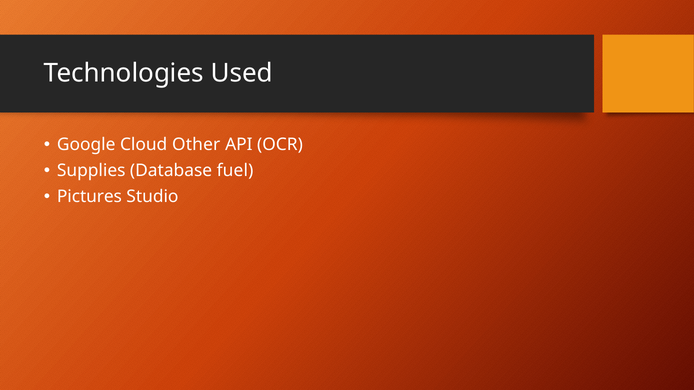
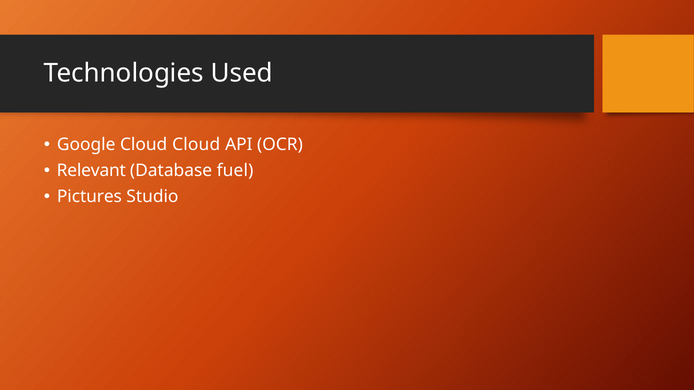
Cloud Other: Other -> Cloud (196, 145)
Supplies: Supplies -> Relevant (91, 171)
